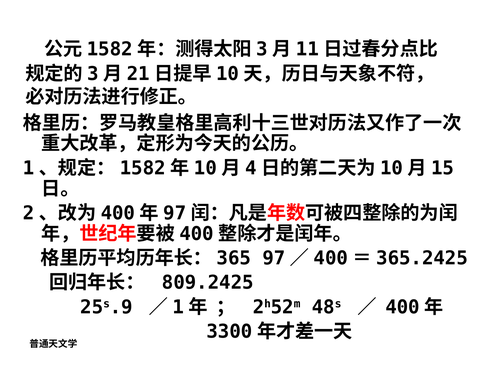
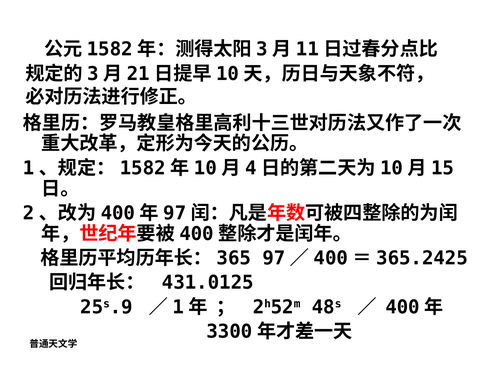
809.2425: 809.2425 -> 431.0125 (208, 283)
